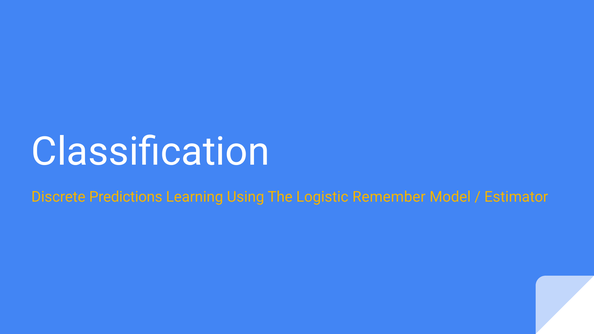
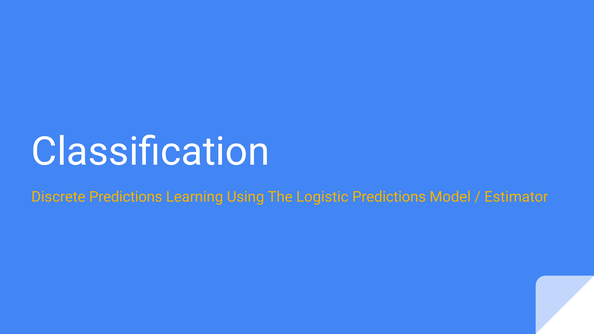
Logistic Remember: Remember -> Predictions (389, 197)
